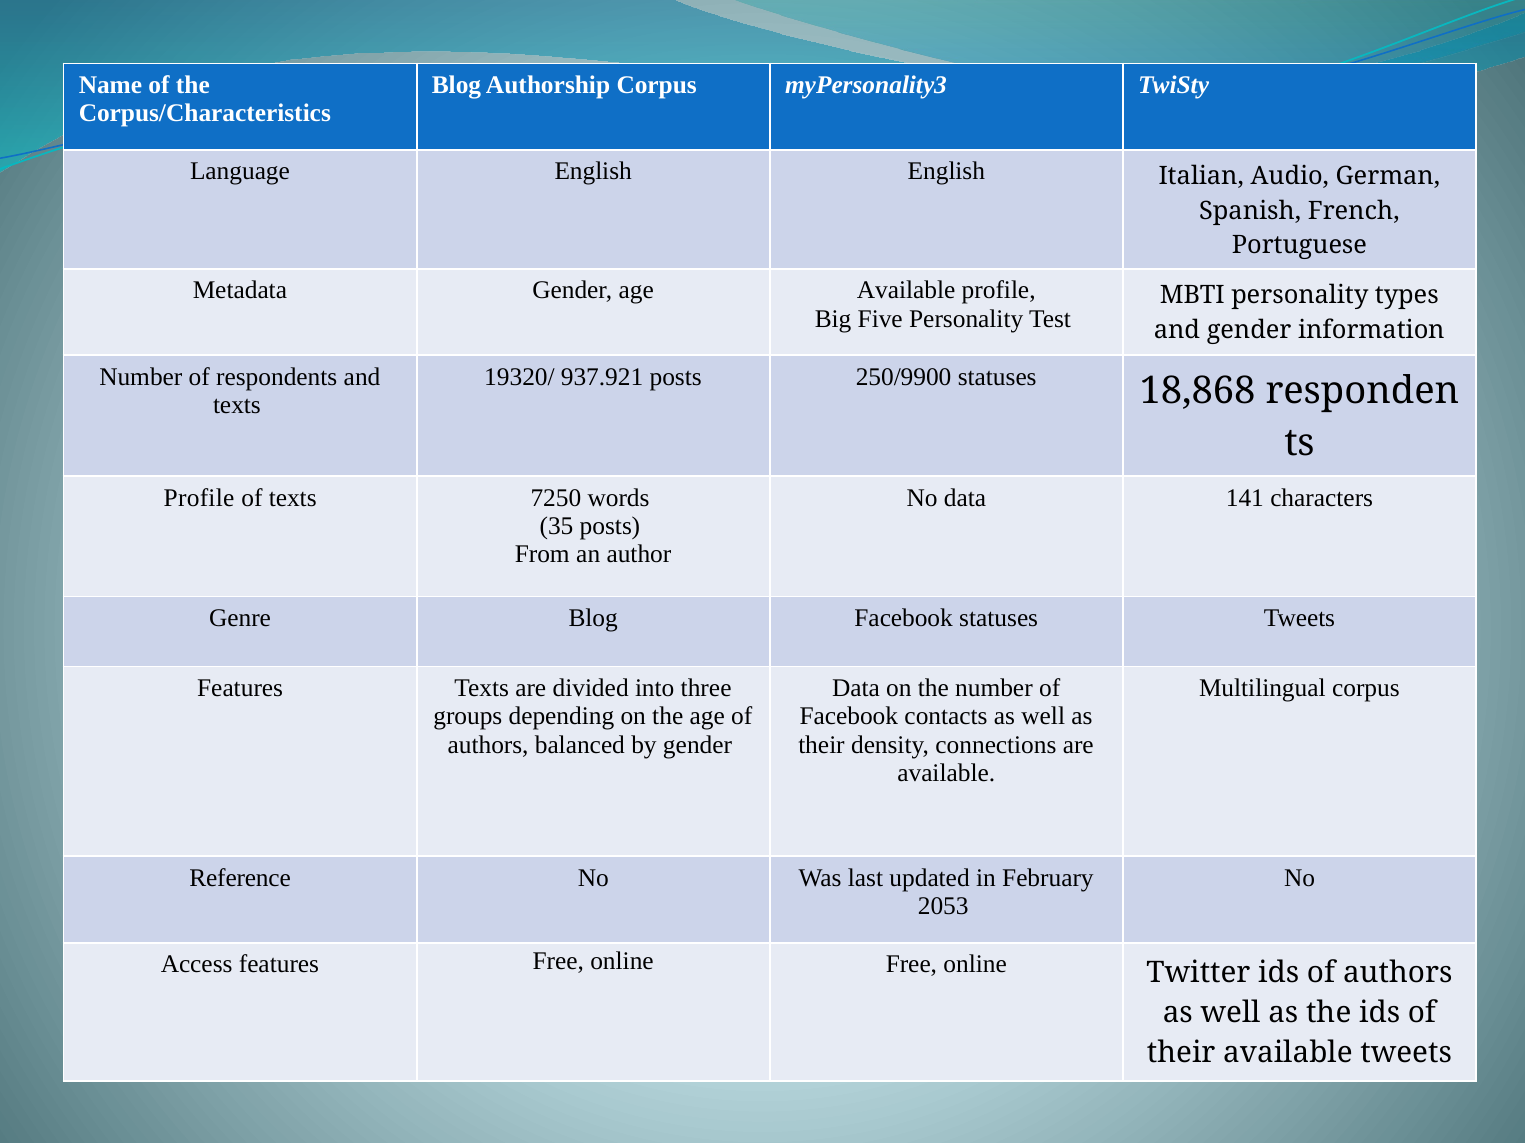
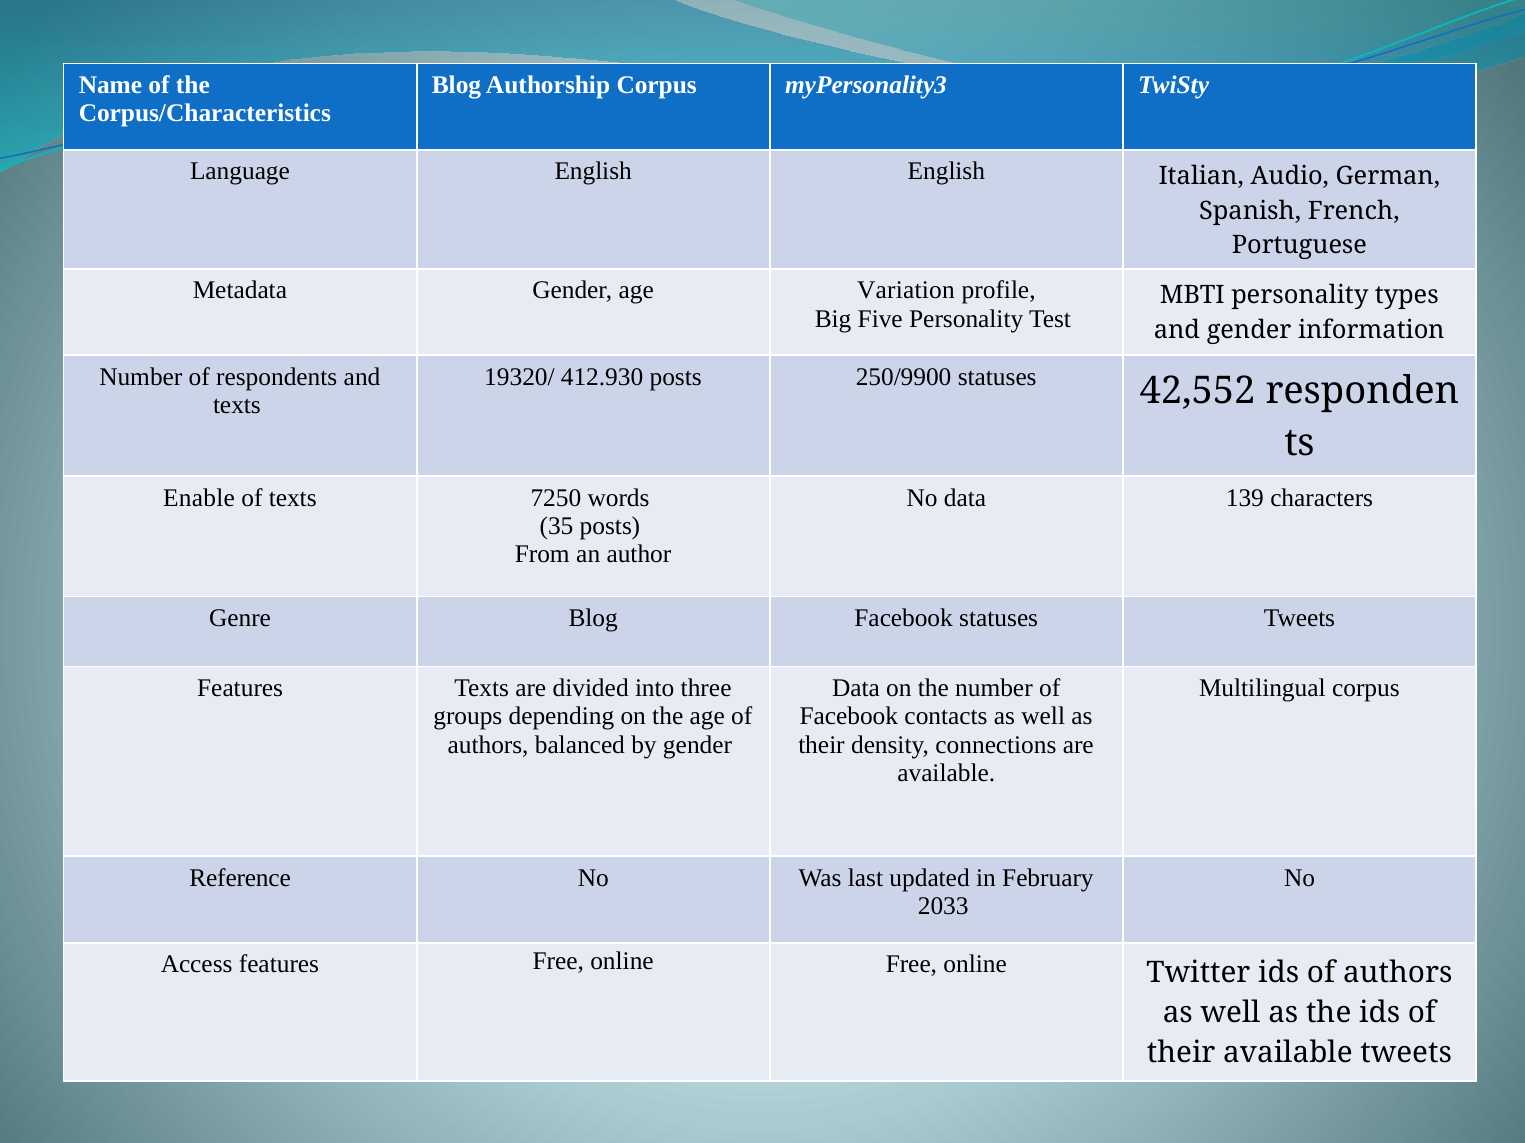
age Available: Available -> Variation (906, 291)
937.921: 937.921 -> 412.930 (602, 377)
18,868: 18,868 -> 42,552 (1198, 391)
Profile: Profile -> Enable (199, 498)
141: 141 -> 139 (1245, 498)
2053: 2053 -> 2033 (943, 907)
